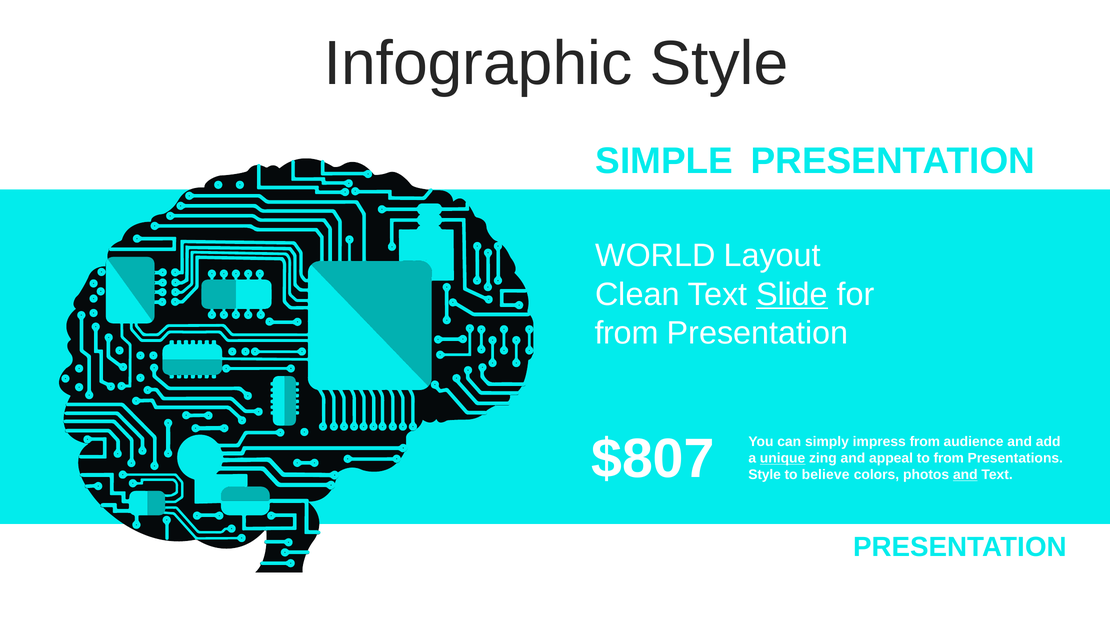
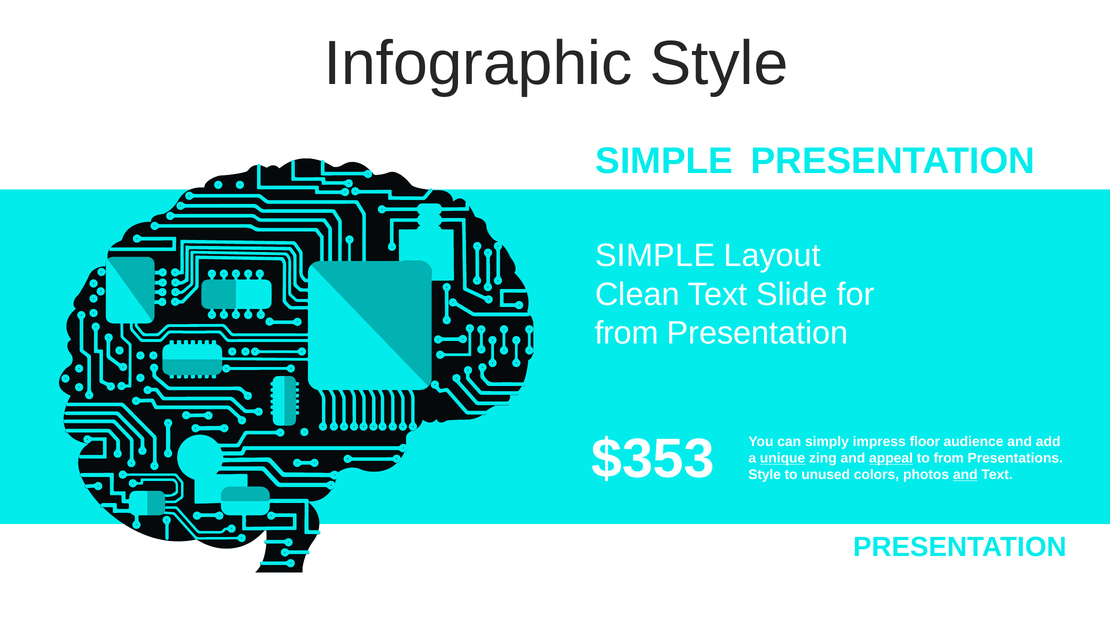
WORLD: WORLD -> SIMPLE (655, 256)
Slide underline: present -> none (792, 295)
$807: $807 -> $353 (653, 459)
impress from: from -> floor (925, 442)
appeal underline: none -> present (891, 459)
believe: believe -> unused (826, 475)
